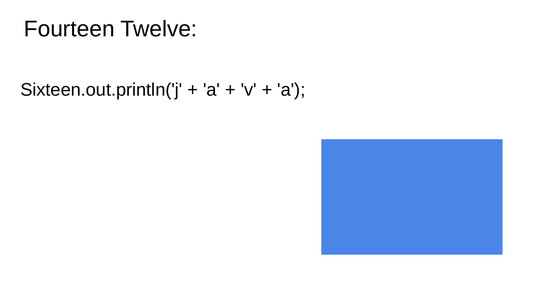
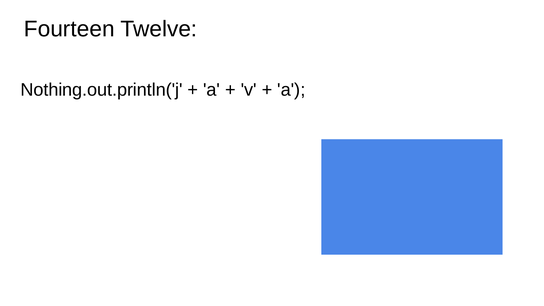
Sixteen.out.println('j: Sixteen.out.println('j -> Nothing.out.println('j (101, 90)
